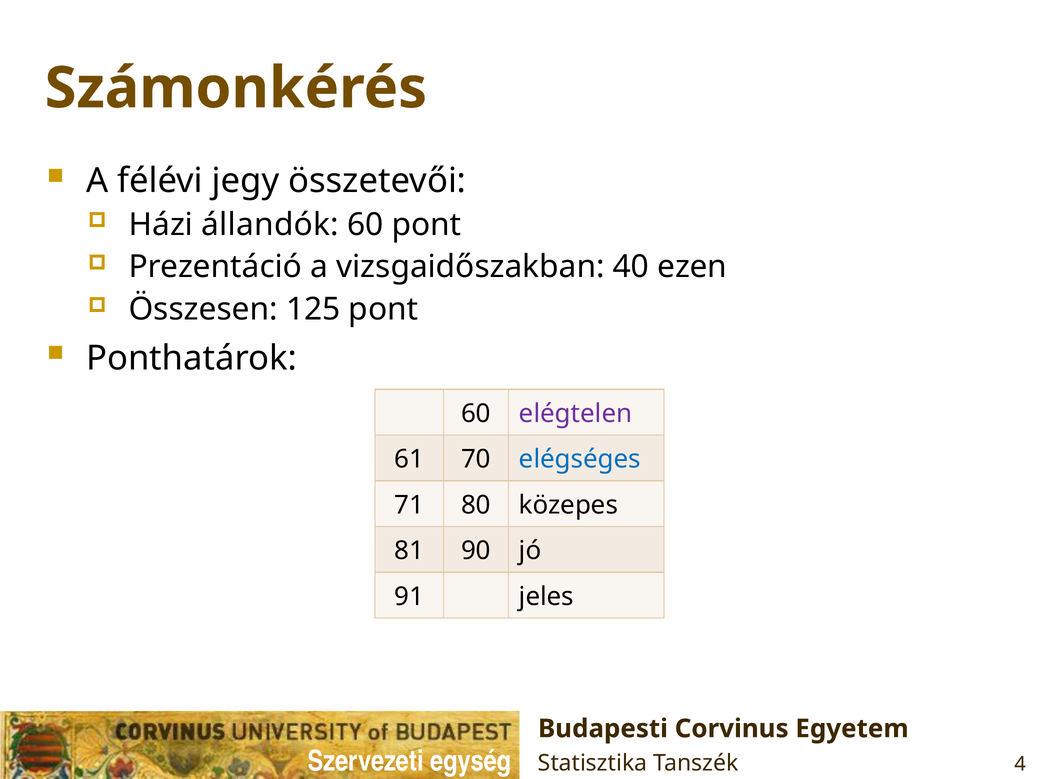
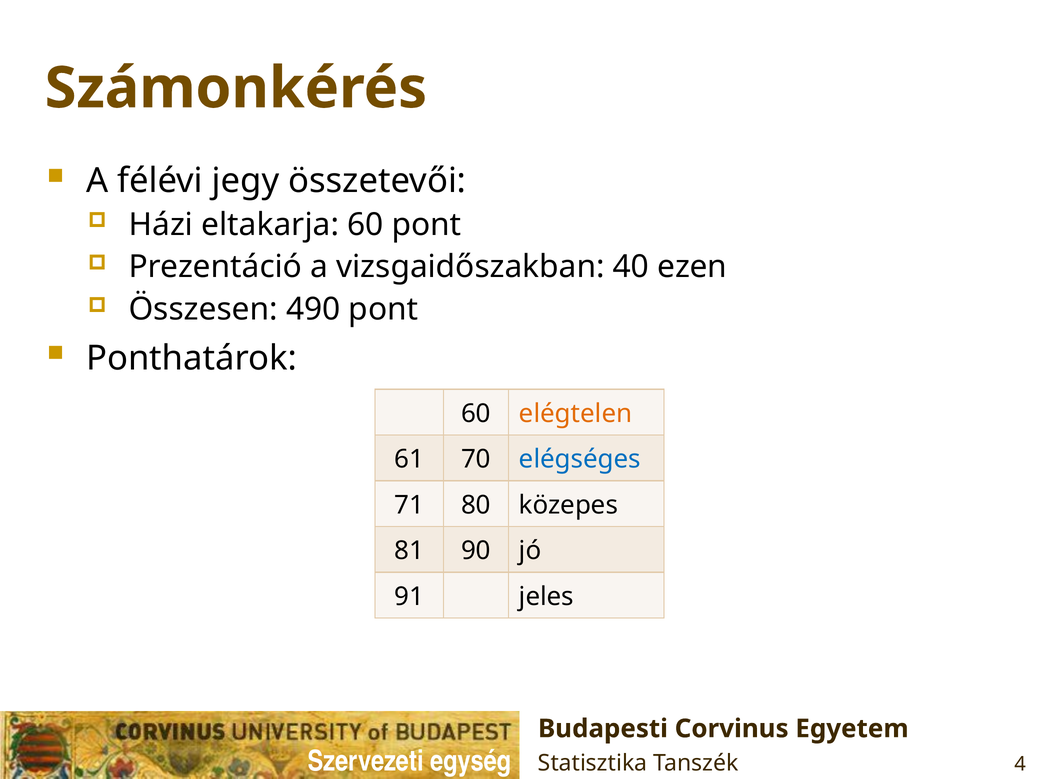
állandók: állandók -> eltakarja (270, 225)
125: 125 -> 490 (313, 310)
elégtelen colour: purple -> orange (576, 414)
